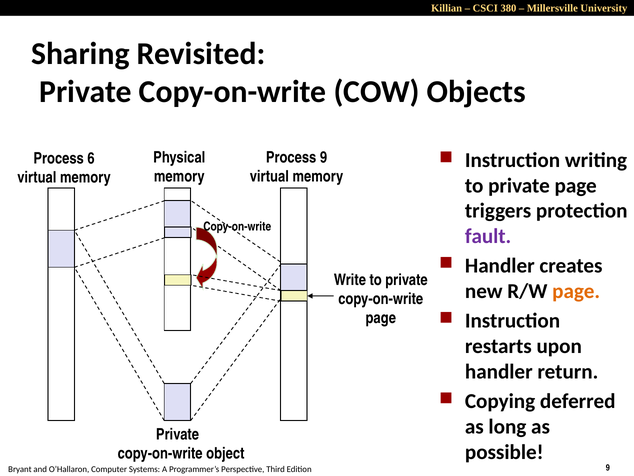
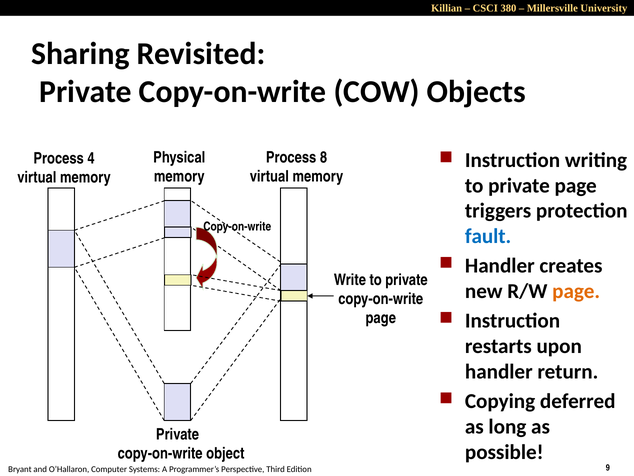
Process 9: 9 -> 8 (324, 157)
6: 6 -> 4 (91, 158)
fault colour: purple -> blue (488, 236)
